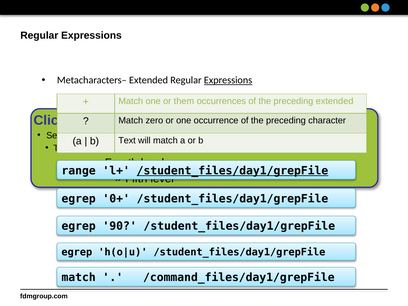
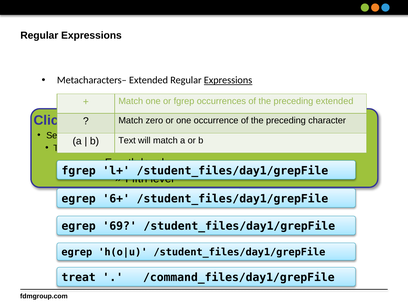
or them: them -> fgrep (184, 101)
range: range -> fgrep (79, 171)
/student_files/day1/grepFile underline: present -> none (232, 171)
0+: 0+ -> 6+ (116, 199)
90: 90 -> 69 (120, 226)
match: match -> treat (79, 277)
